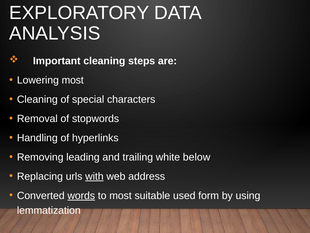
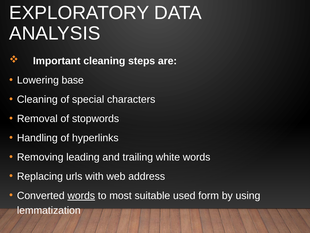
Lowering most: most -> base (73, 80)
white below: below -> words (197, 157)
with underline: present -> none (94, 176)
